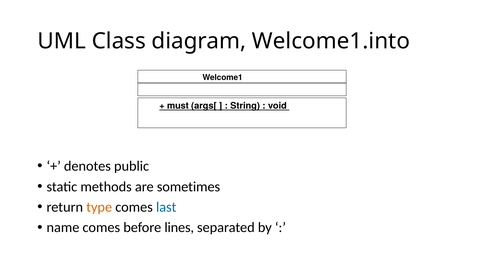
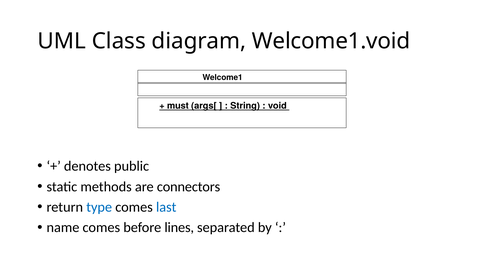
Welcome1.into: Welcome1.into -> Welcome1.void (331, 41)
sometimes: sometimes -> connectors (189, 187)
type colour: orange -> blue (99, 208)
